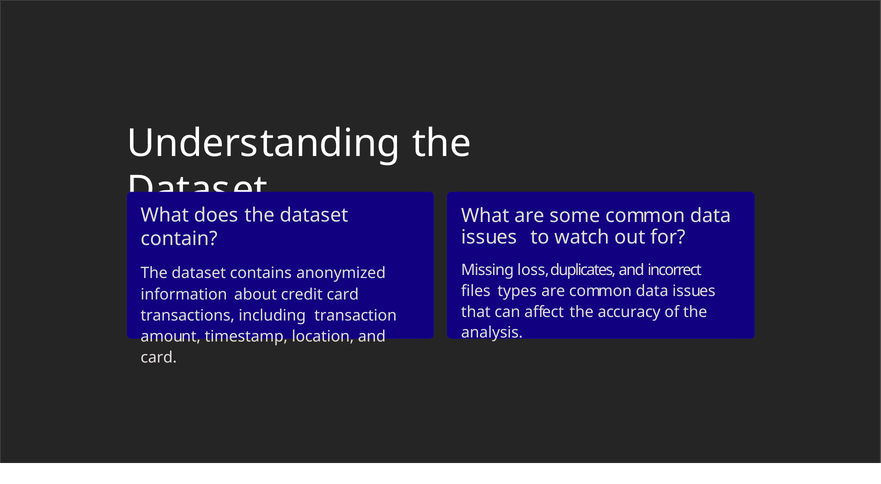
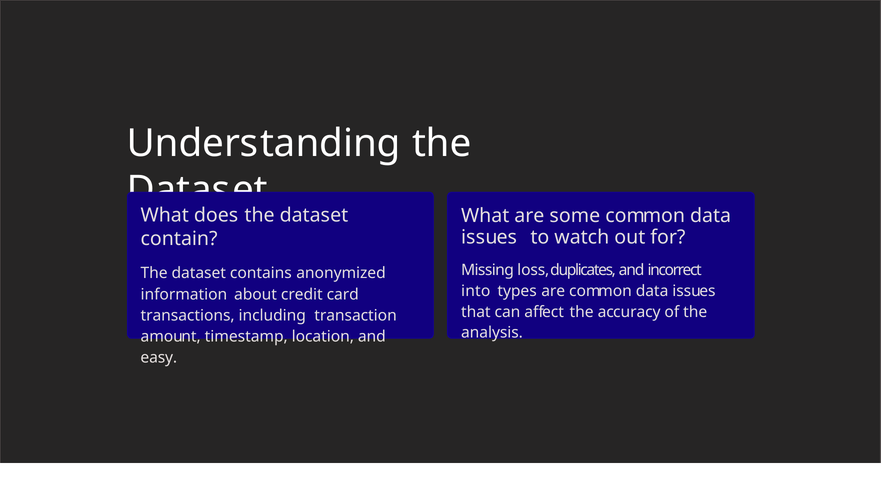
files: files -> into (476, 291)
card: card -> easy (159, 357)
